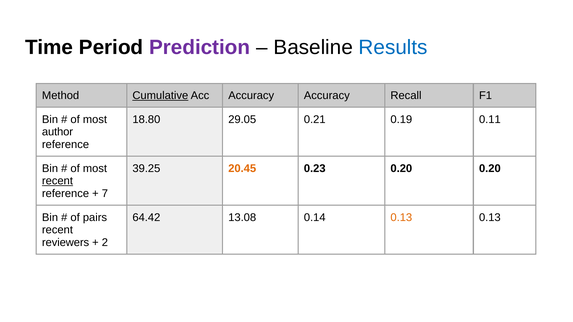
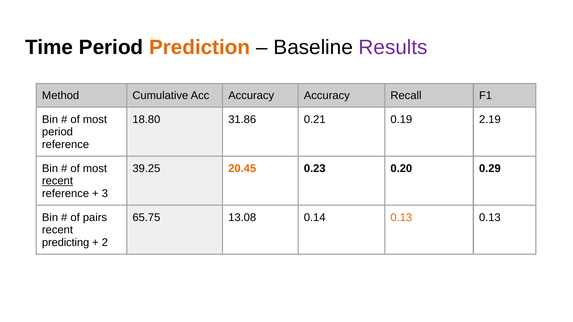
Prediction colour: purple -> orange (200, 47)
Results colour: blue -> purple (393, 47)
Cumulative underline: present -> none (160, 96)
29.05: 29.05 -> 31.86 (242, 120)
0.11: 0.11 -> 2.19 (490, 120)
author: author -> period (57, 132)
0.20 0.20: 0.20 -> 0.29 (490, 169)
7: 7 -> 3 (105, 194)
64.42: 64.42 -> 65.75 (146, 218)
reviewers: reviewers -> predicting (66, 243)
